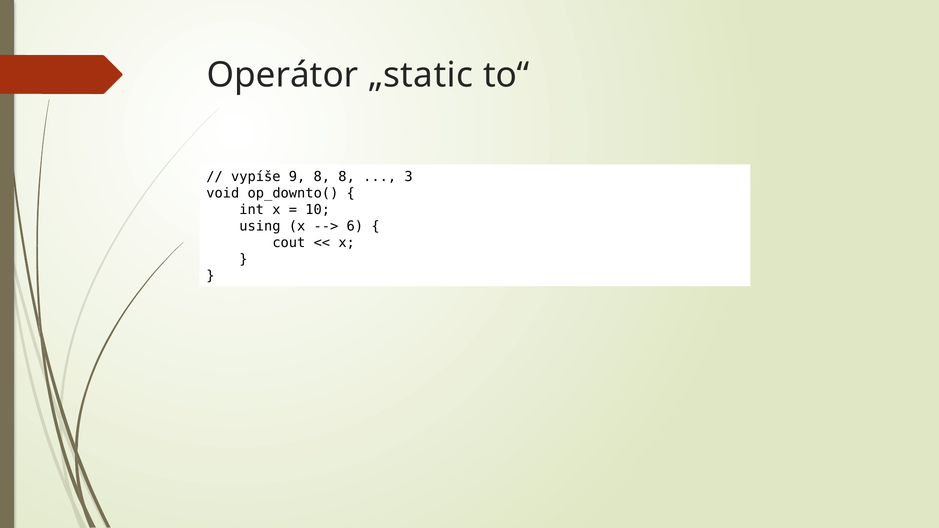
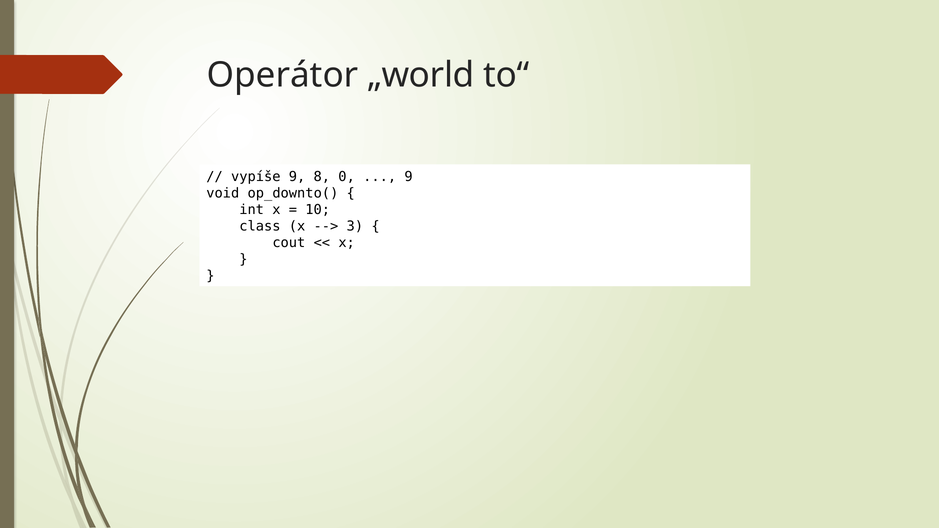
„static: „static -> „world (421, 75)
8 8: 8 -> 0 (347, 177)
3: 3 -> 9 (409, 177)
using: using -> class (260, 226)
6: 6 -> 3 (355, 226)
